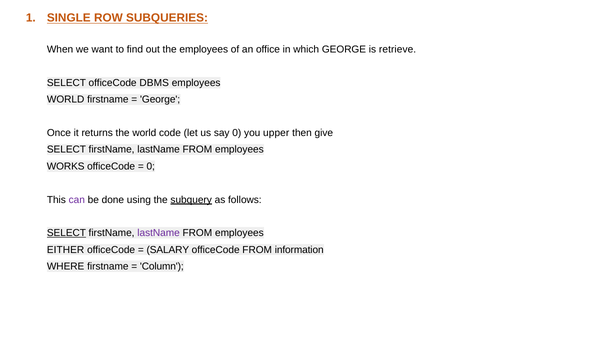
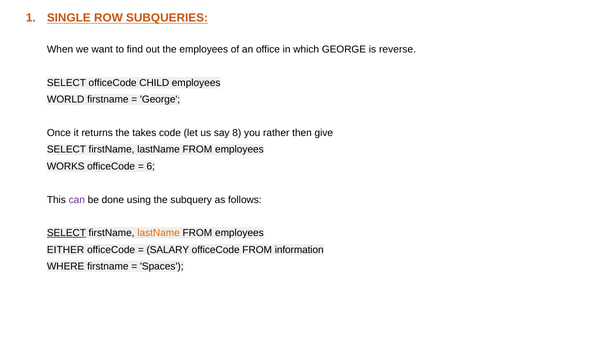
retrieve: retrieve -> reverse (398, 50)
DBMS: DBMS -> CHILD (154, 83)
the world: world -> takes (144, 133)
say 0: 0 -> 8 (237, 133)
upper: upper -> rather (276, 133)
0: 0 -> 6 (151, 167)
subquery underline: present -> none (191, 200)
lastName colour: purple -> orange (159, 233)
Column: Column -> Spaces (162, 267)
